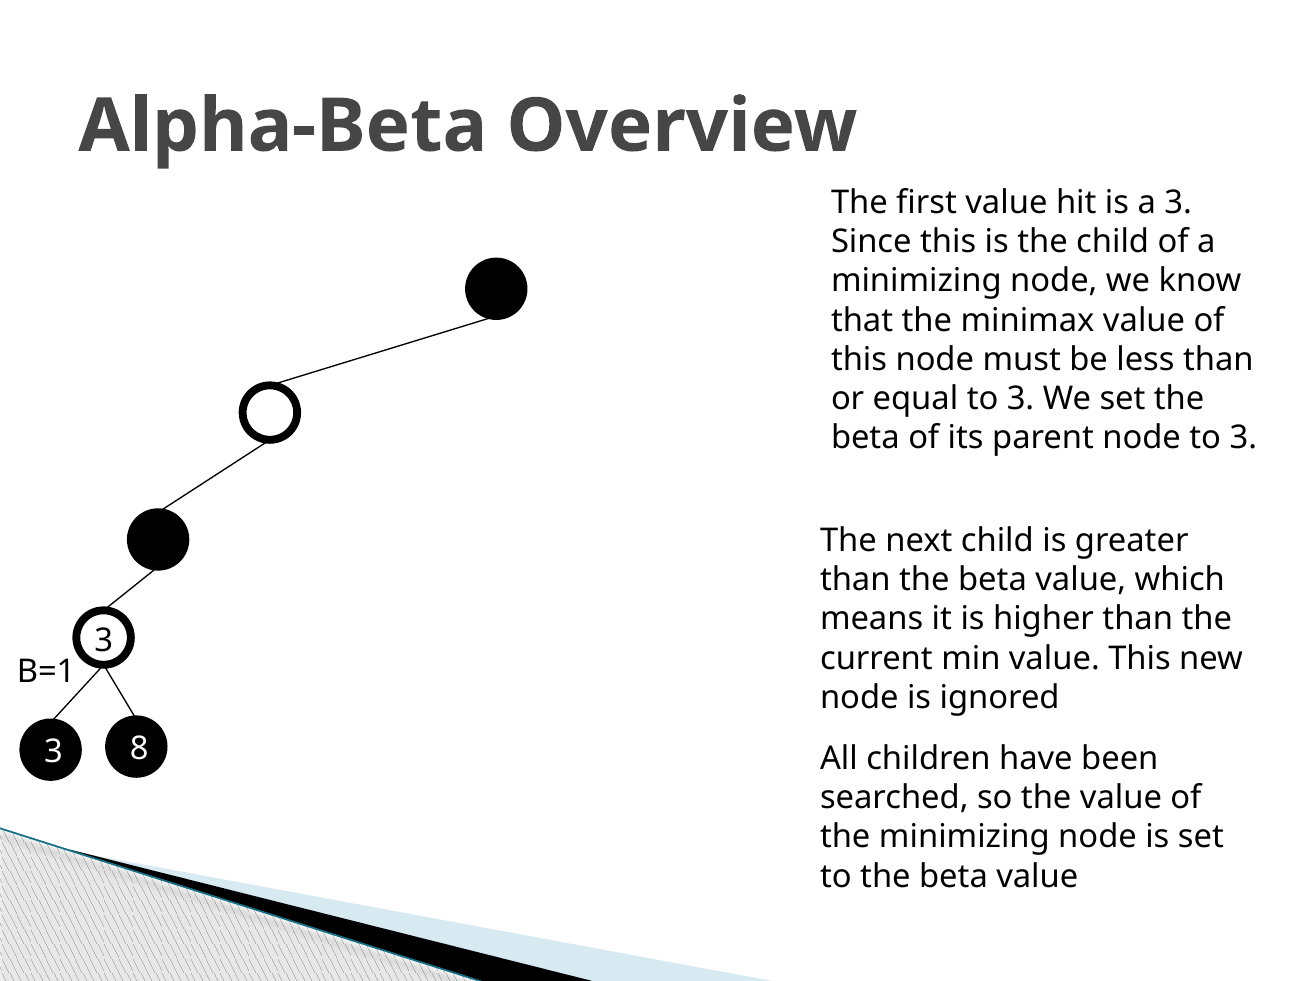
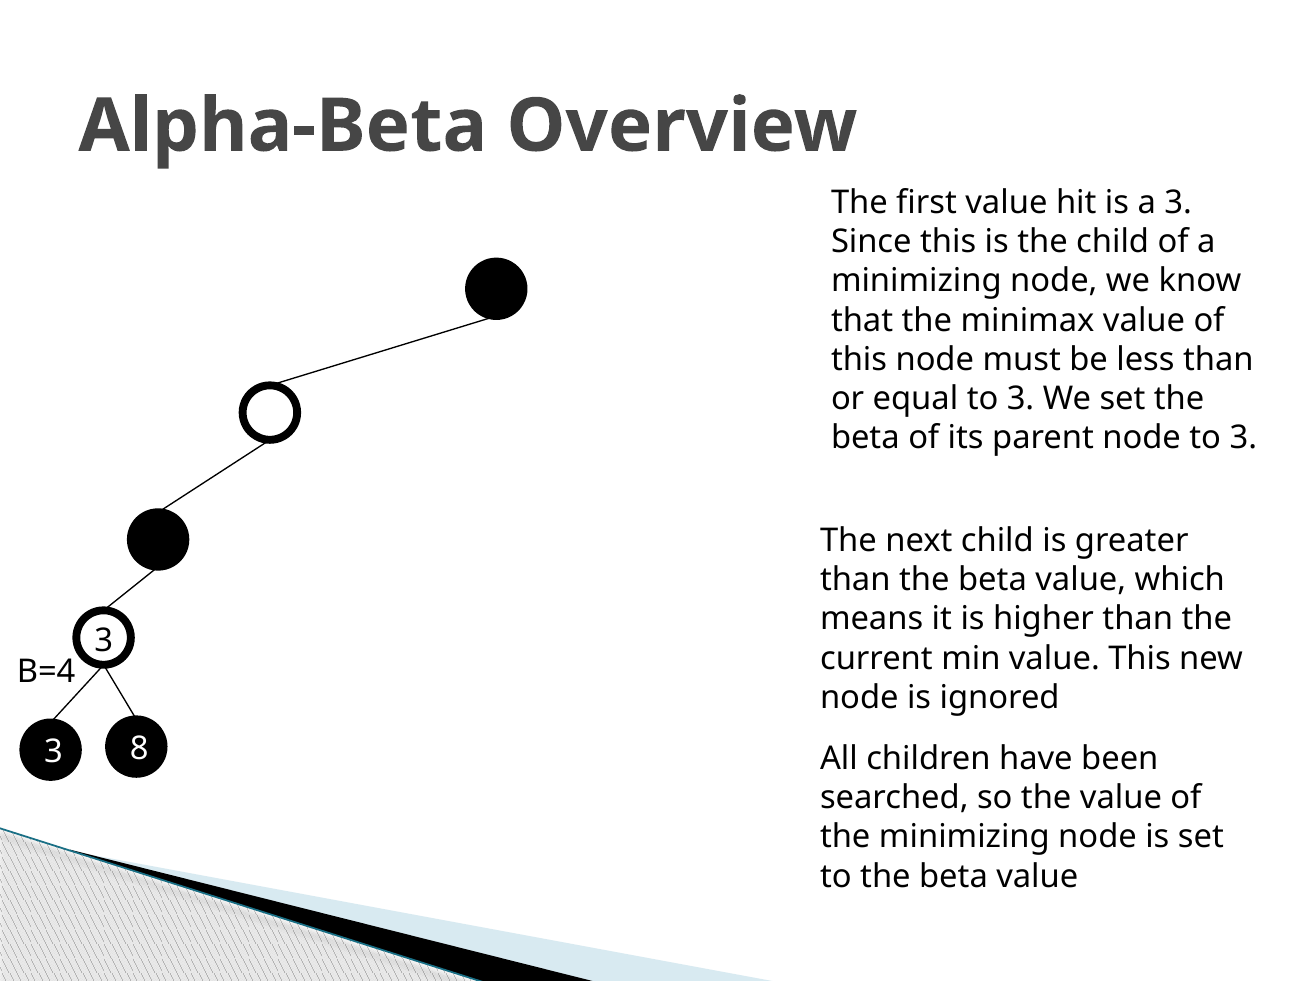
B=1: B=1 -> B=4 (46, 672)
